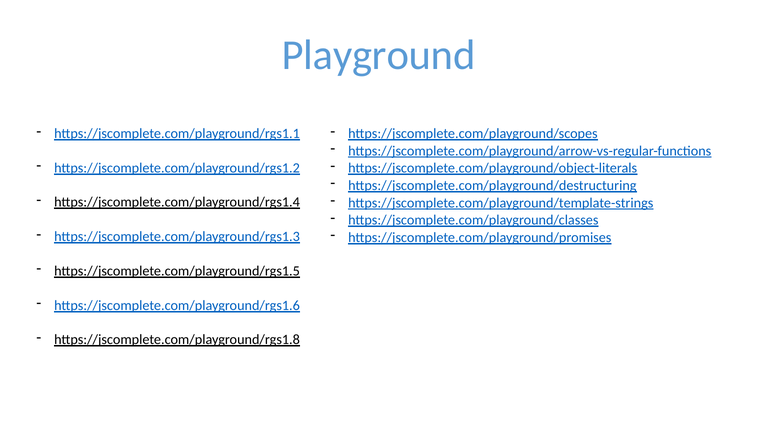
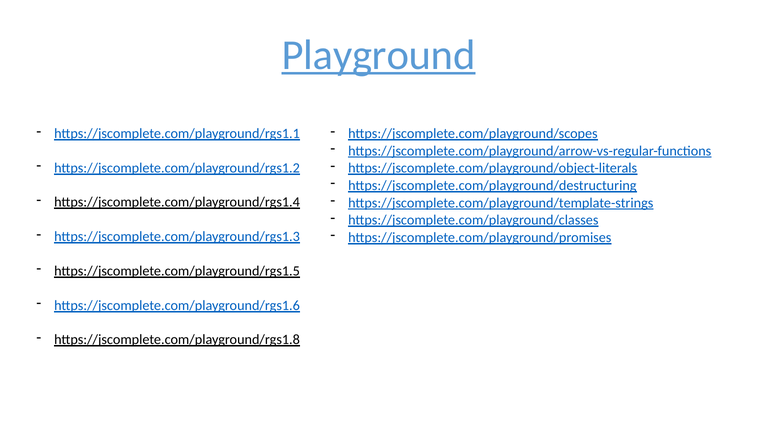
Playground underline: none -> present (379, 55)
